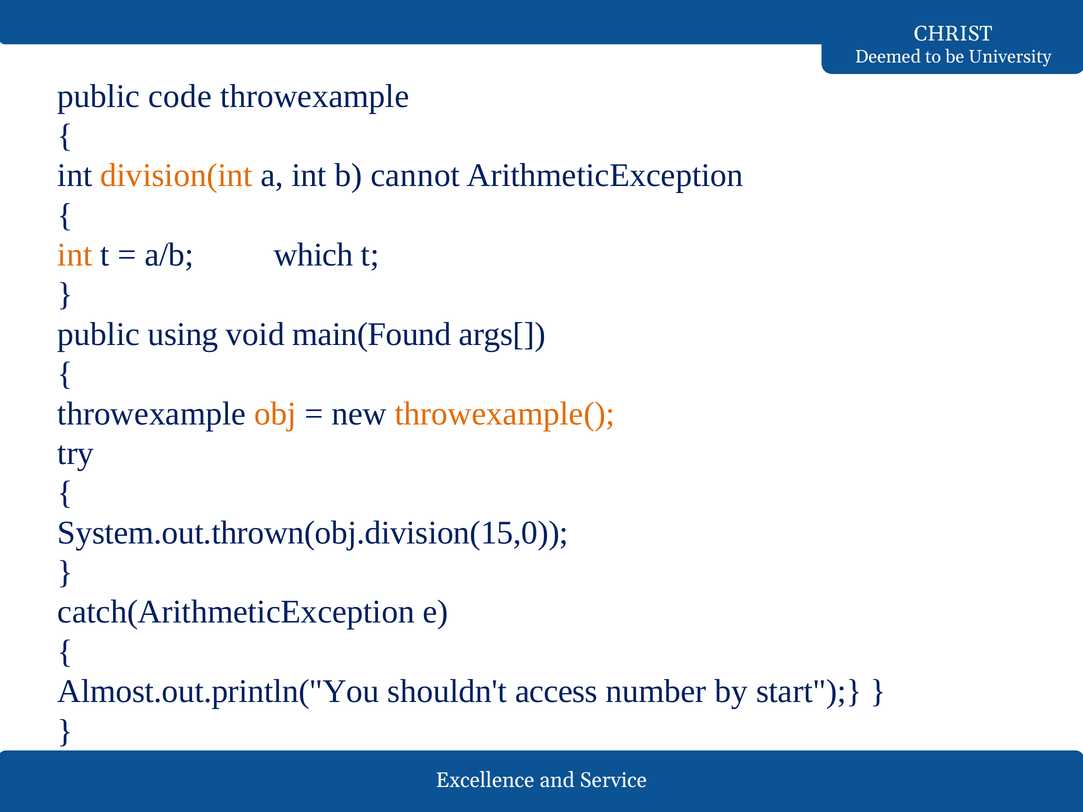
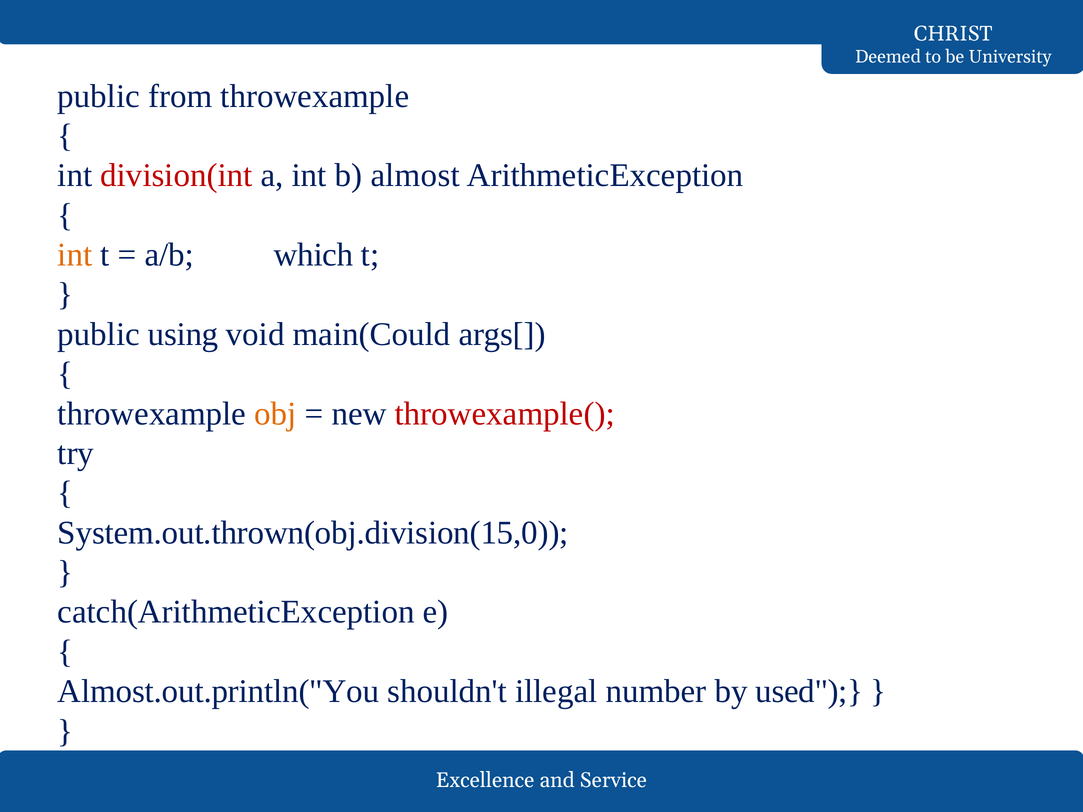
code: code -> from (180, 96)
division(int colour: orange -> red (176, 176)
cannot: cannot -> almost (415, 176)
main(Found: main(Found -> main(Could (372, 334)
throwexample( colour: orange -> red (505, 414)
access: access -> illegal (556, 692)
start: start -> used (809, 692)
